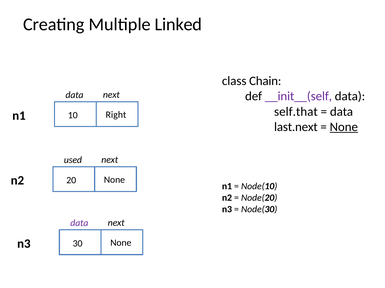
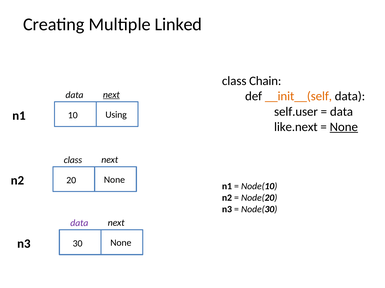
next underline: none -> present (111, 95)
__init__(self colour: purple -> orange (298, 96)
self.that: self.that -> self.user (296, 112)
Right: Right -> Using (116, 115)
last.next: last.next -> like.next (296, 127)
used: used -> class (73, 160)
